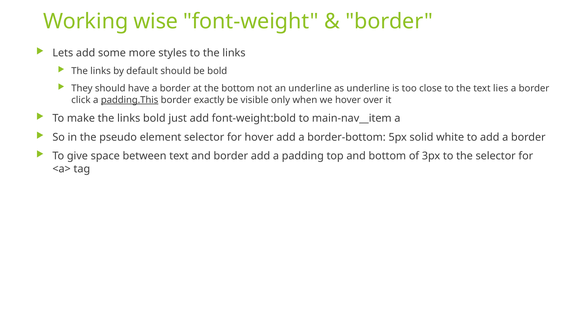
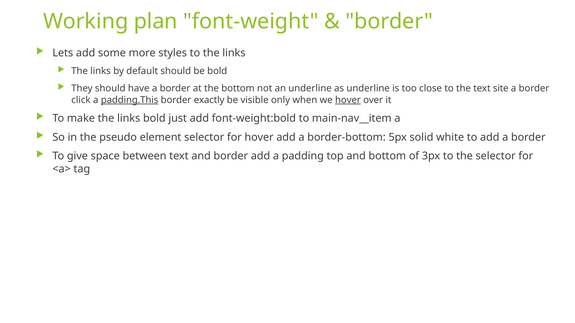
wise: wise -> plan (156, 21)
lies: lies -> site (501, 89)
hover underline: none -> present (348, 100)
